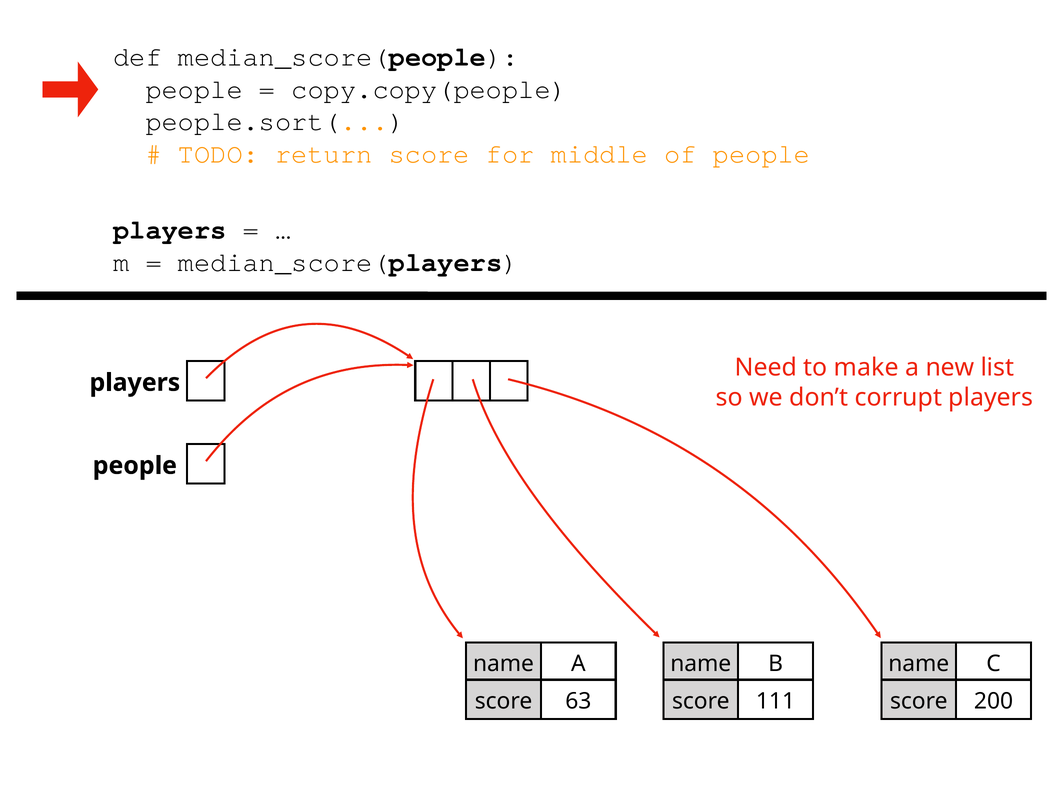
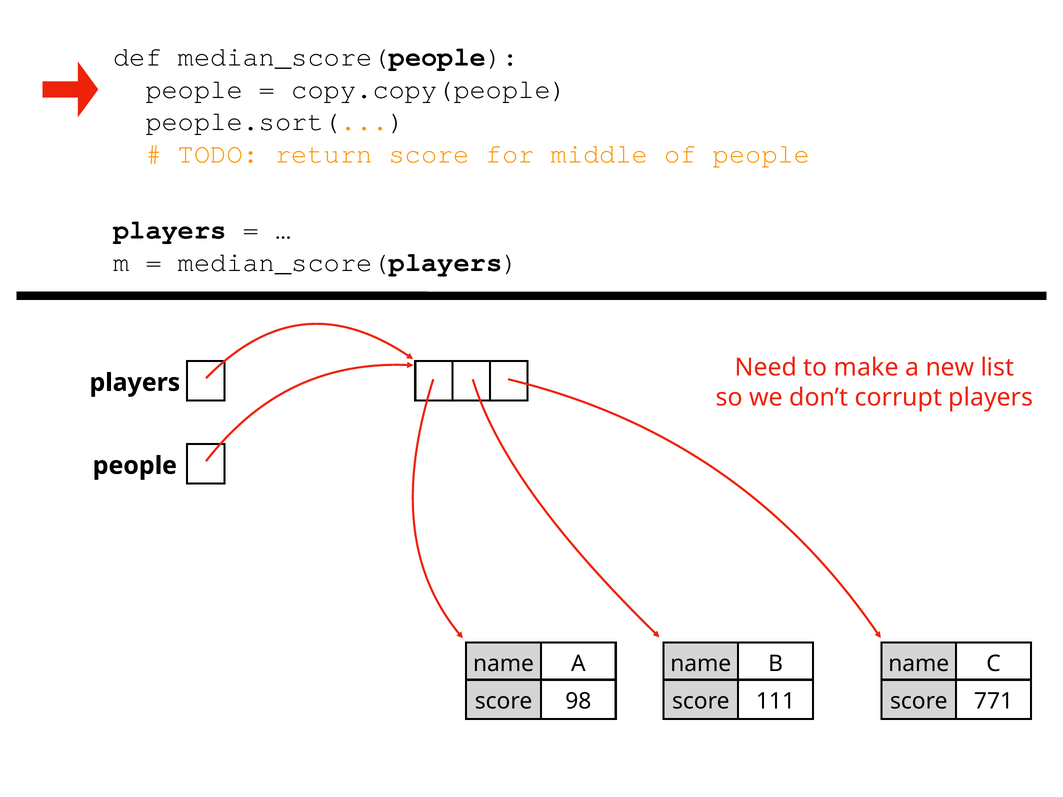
63: 63 -> 98 (578, 701)
200: 200 -> 771 (994, 701)
